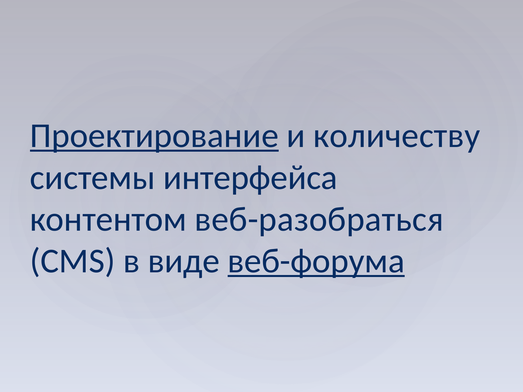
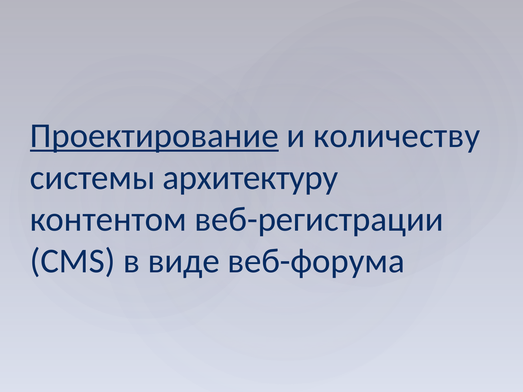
интерфейса: интерфейса -> архитектуру (250, 178)
веб-разобраться: веб-разобраться -> веб-регистрации (319, 219)
веб-форума underline: present -> none (316, 261)
